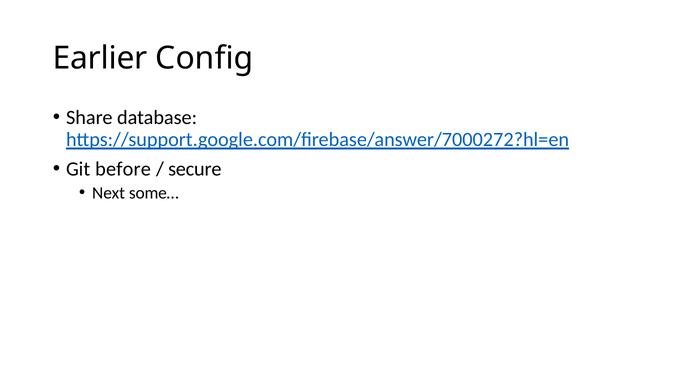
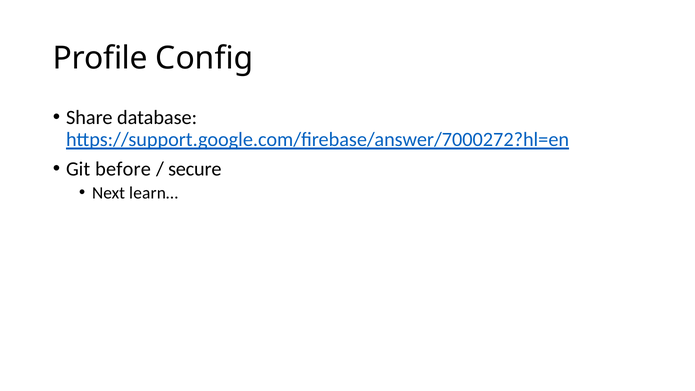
Earlier: Earlier -> Profile (100, 58)
some…: some… -> learn… (154, 193)
